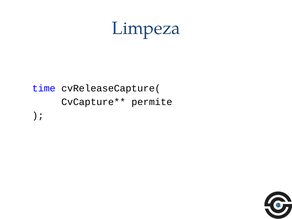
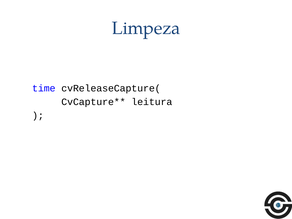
permite: permite -> leitura (152, 102)
